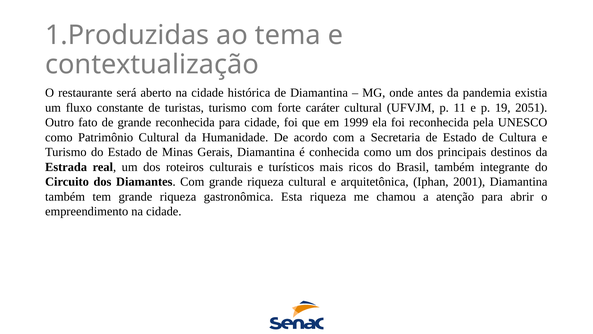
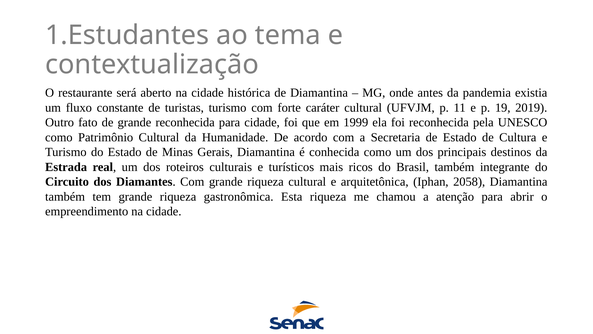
1.Produzidas: 1.Produzidas -> 1.Estudantes (127, 35)
2051: 2051 -> 2019 (531, 107)
2001: 2001 -> 2058 (469, 182)
